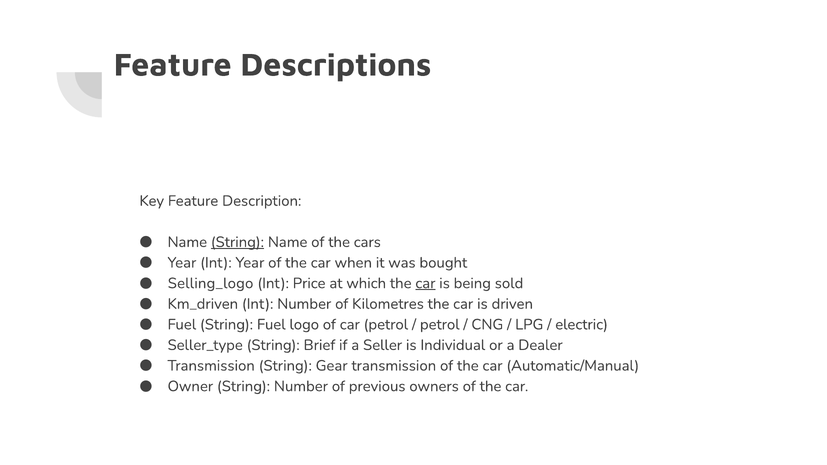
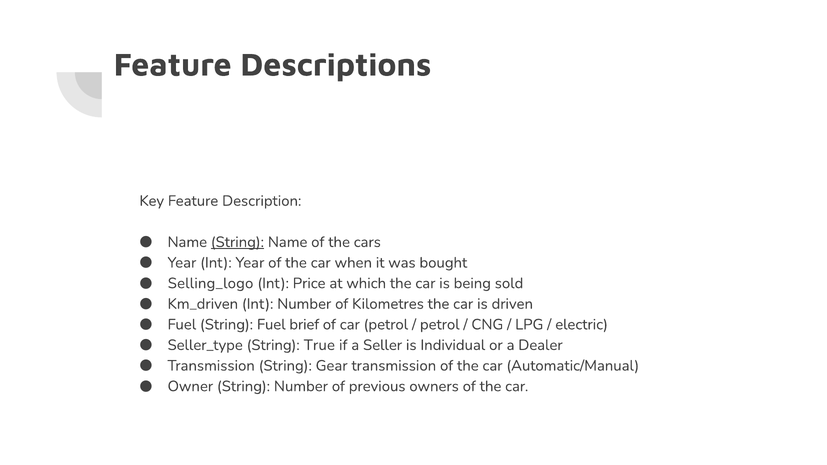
car underline: present -> none (425, 283)
logo: logo -> brief (304, 325)
Brief: Brief -> True (319, 345)
